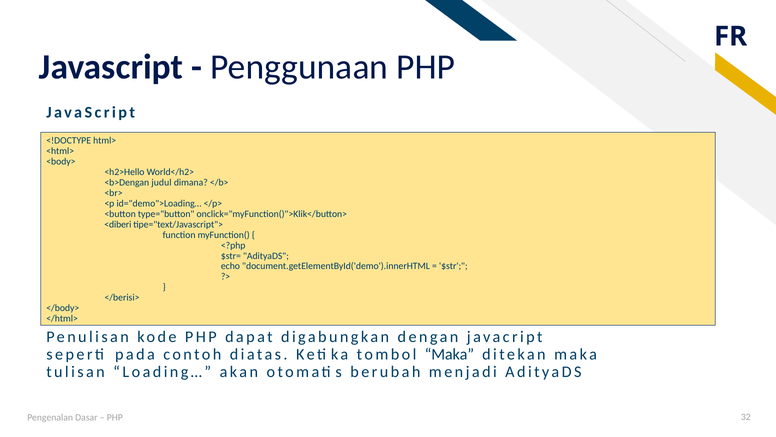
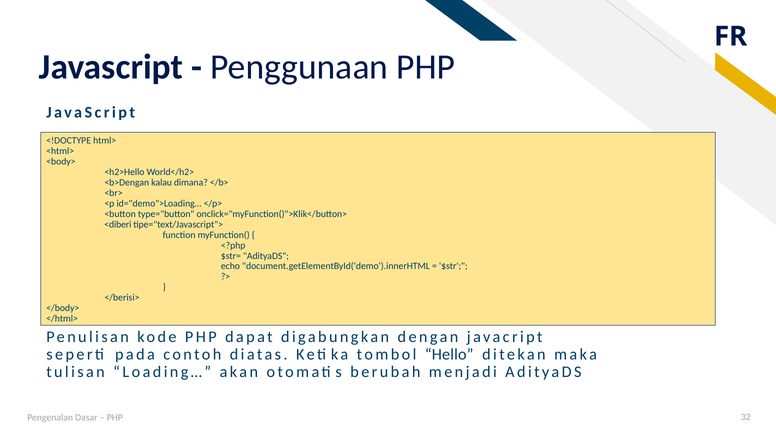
judul: judul -> kalau (162, 182)
tombol Maka: Maka -> Hello (449, 354)
